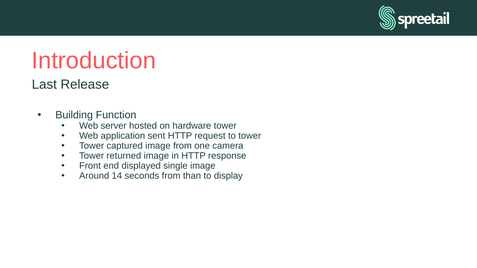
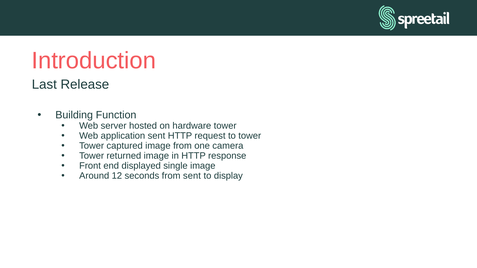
14: 14 -> 12 (117, 176)
from than: than -> sent (192, 176)
